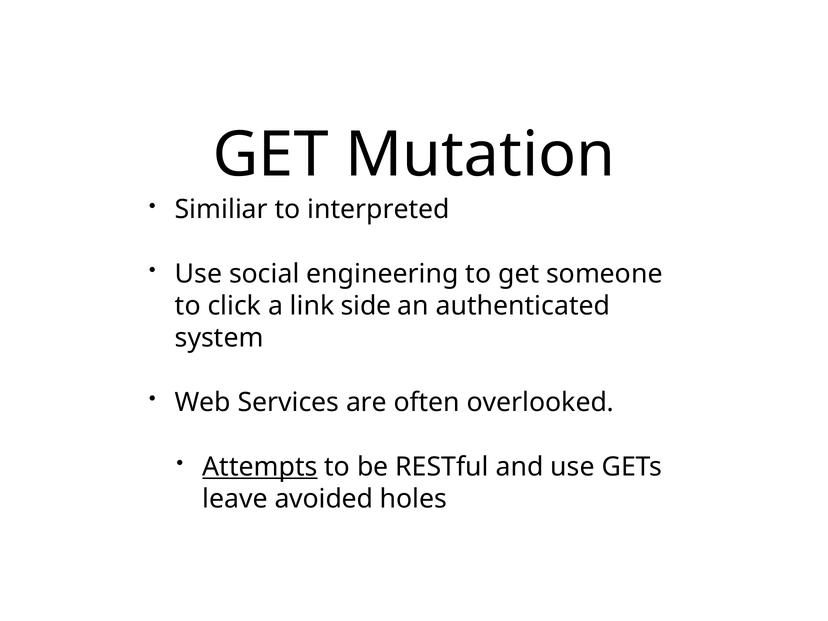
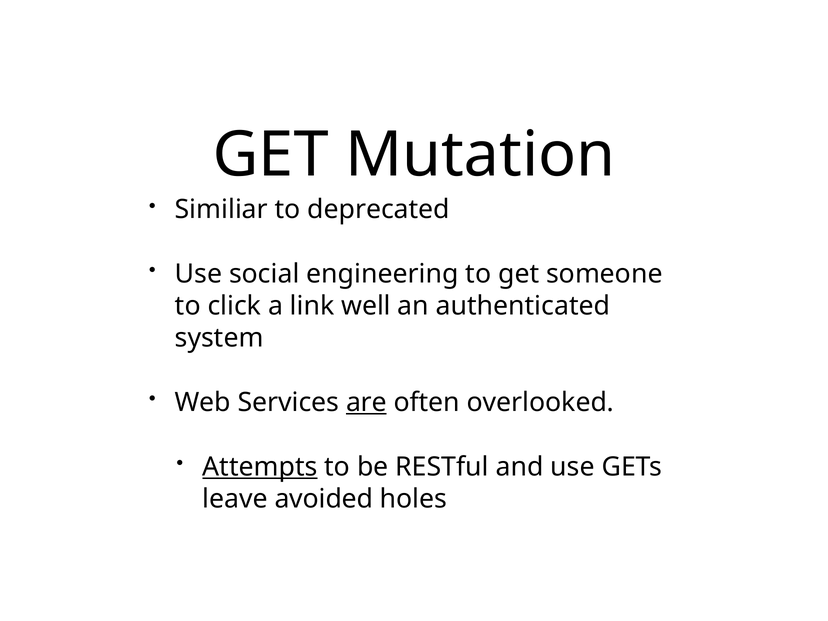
interpreted: interpreted -> deprecated (379, 210)
side: side -> well (366, 306)
are underline: none -> present (366, 402)
